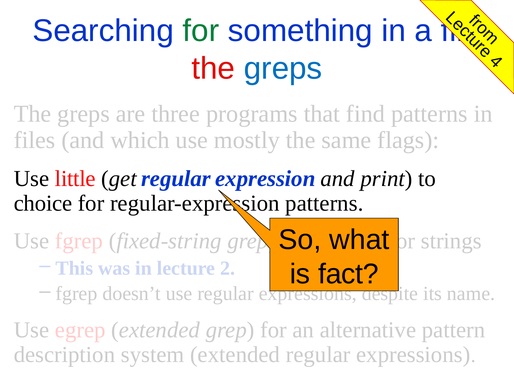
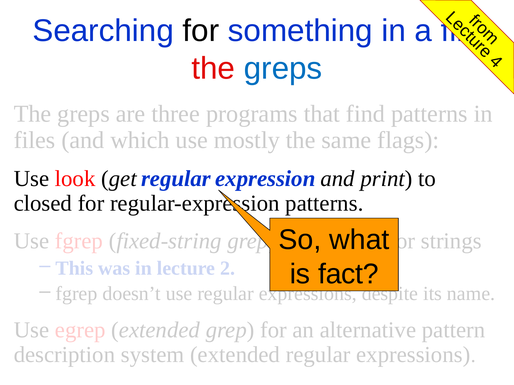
for colour: green -> black (201, 31)
little: little -> look (75, 179)
choice: choice -> closed (43, 204)
